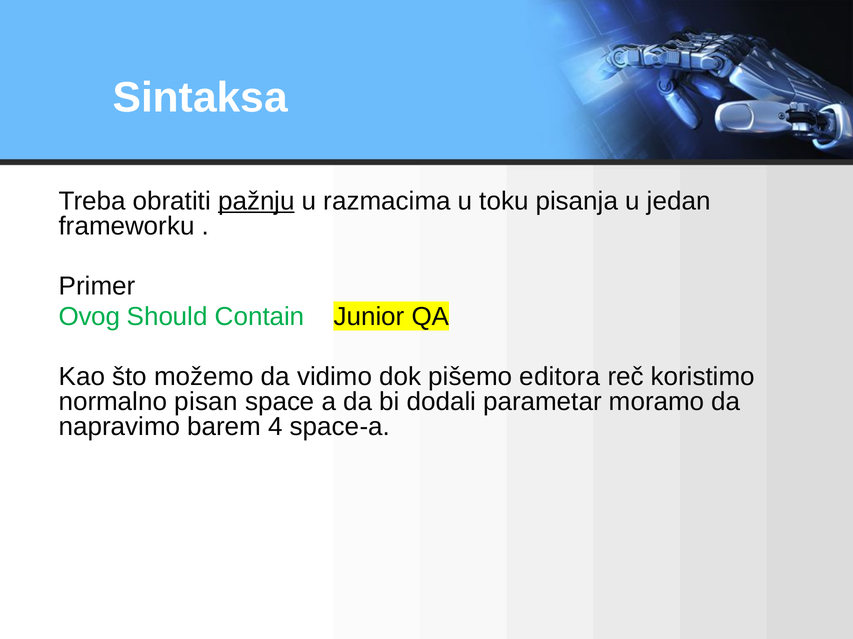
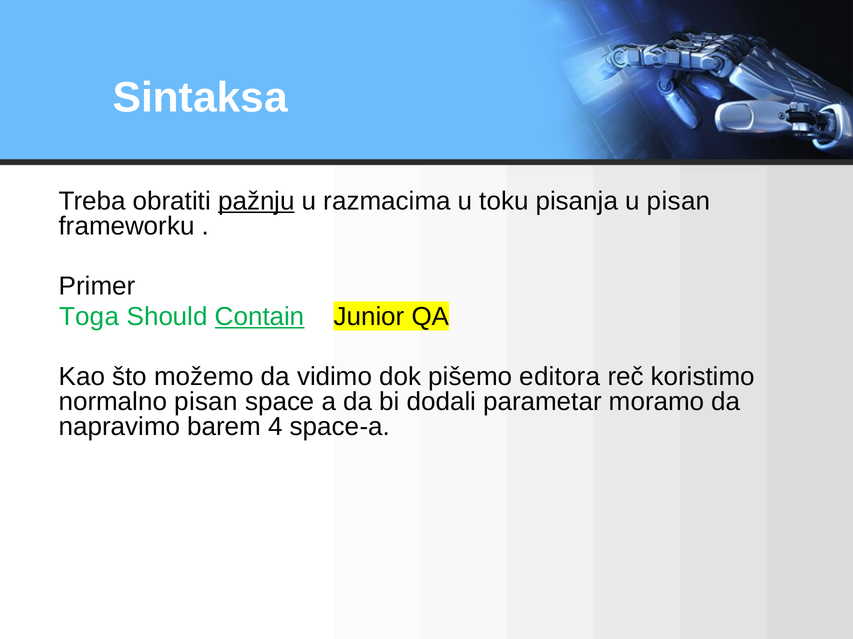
u jedan: jedan -> pisan (679, 201)
Ovog: Ovog -> Toga (89, 317)
Contain underline: none -> present (260, 317)
